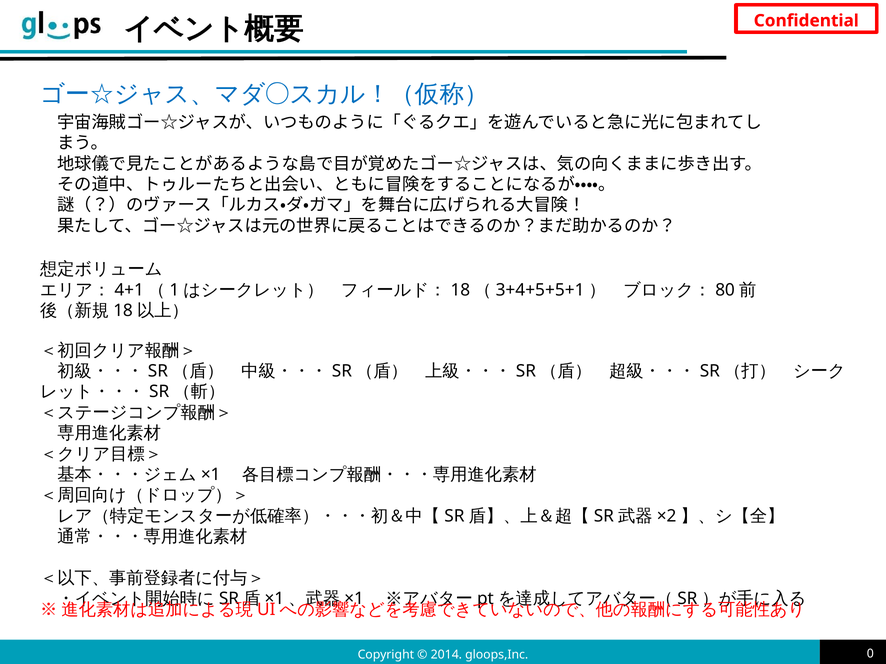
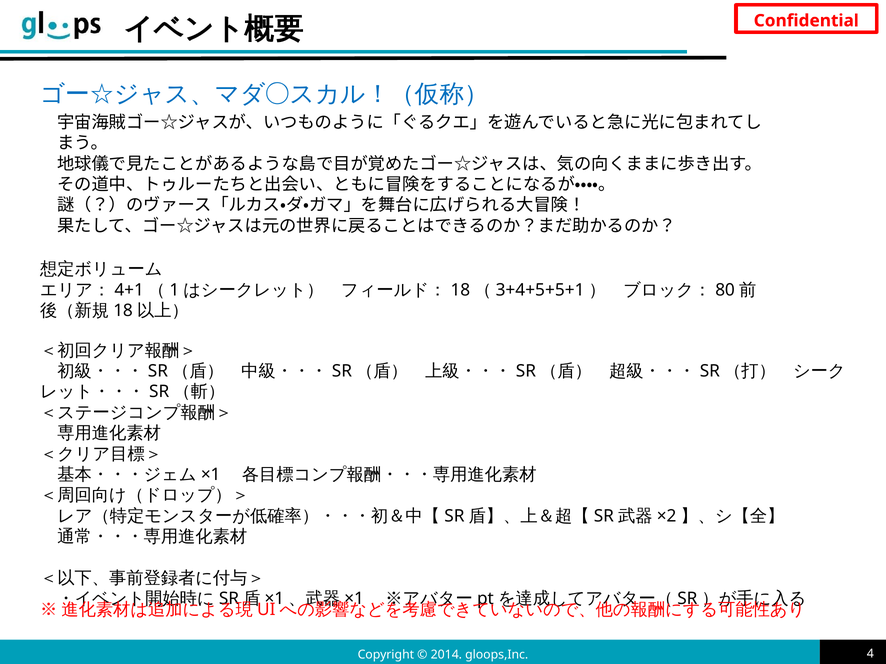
0: 0 -> 4 (870, 654)
